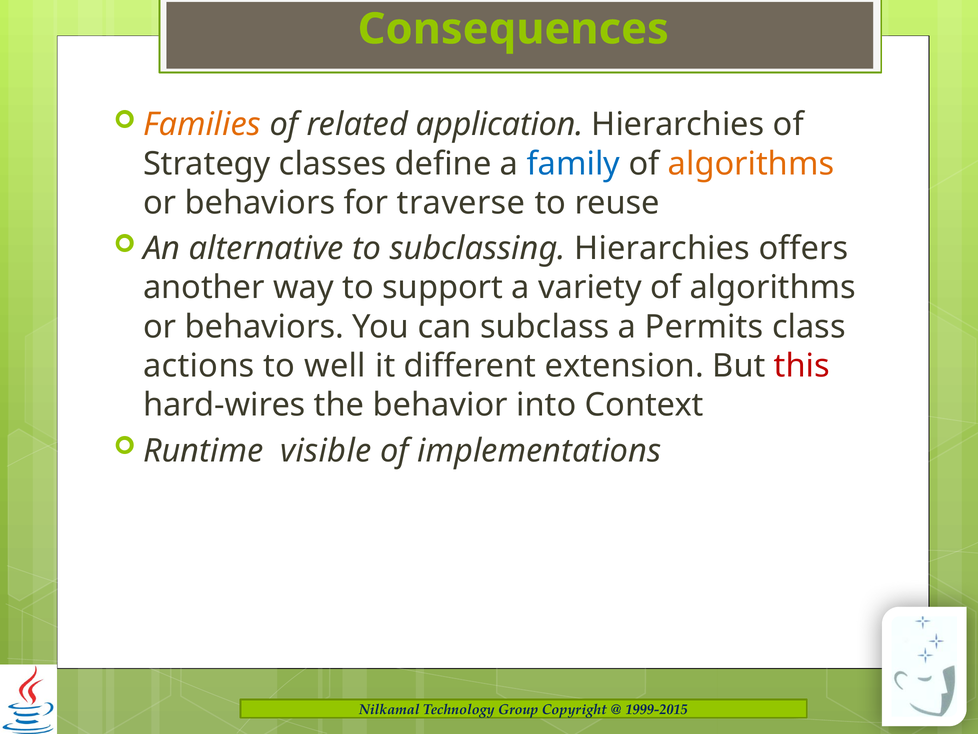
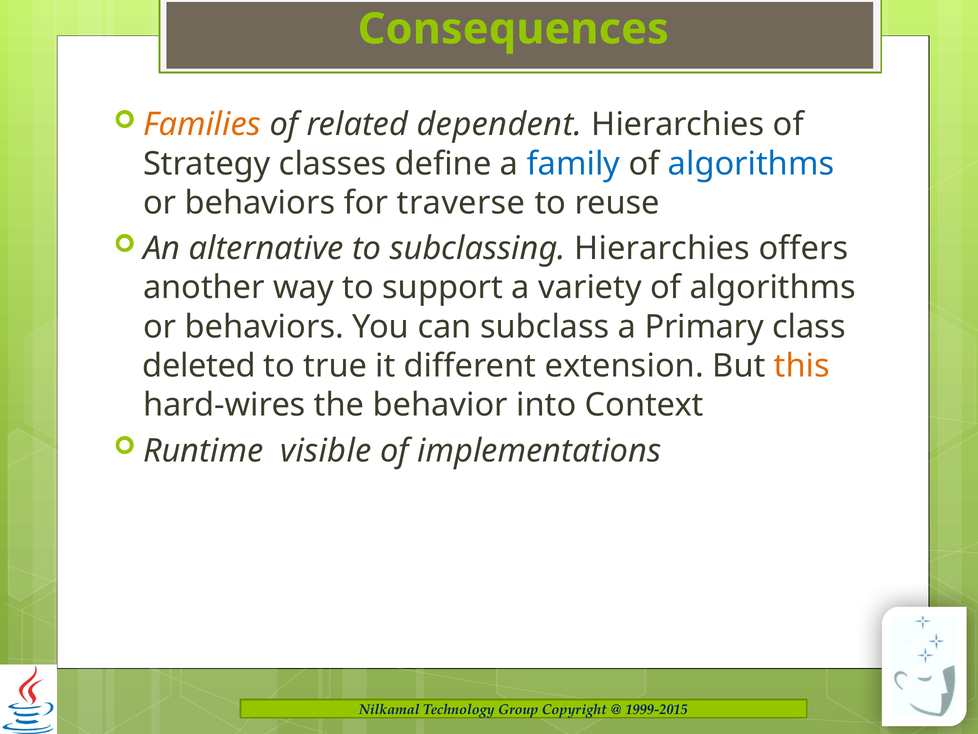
application: application -> dependent (499, 125)
algorithms colour: orange -> blue (751, 164)
Permits: Permits -> Primary (704, 327)
actions: actions -> deleted (199, 366)
well: well -> true (335, 366)
this colour: red -> orange (802, 366)
